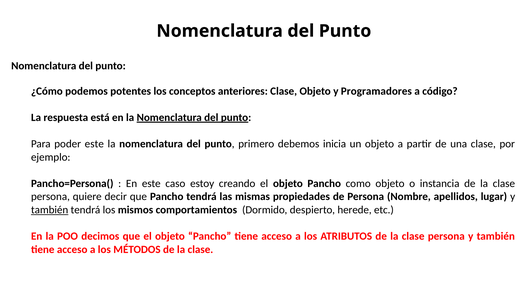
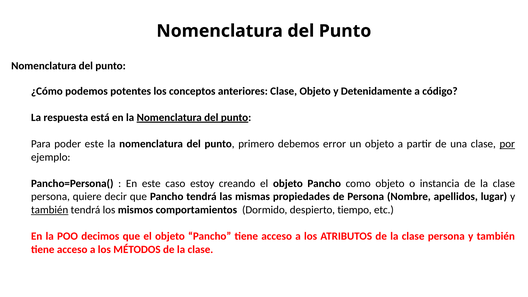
Programadores: Programadores -> Detenidamente (376, 91)
inicia: inicia -> error (335, 144)
por underline: none -> present (507, 144)
herede: herede -> tiempo (355, 210)
